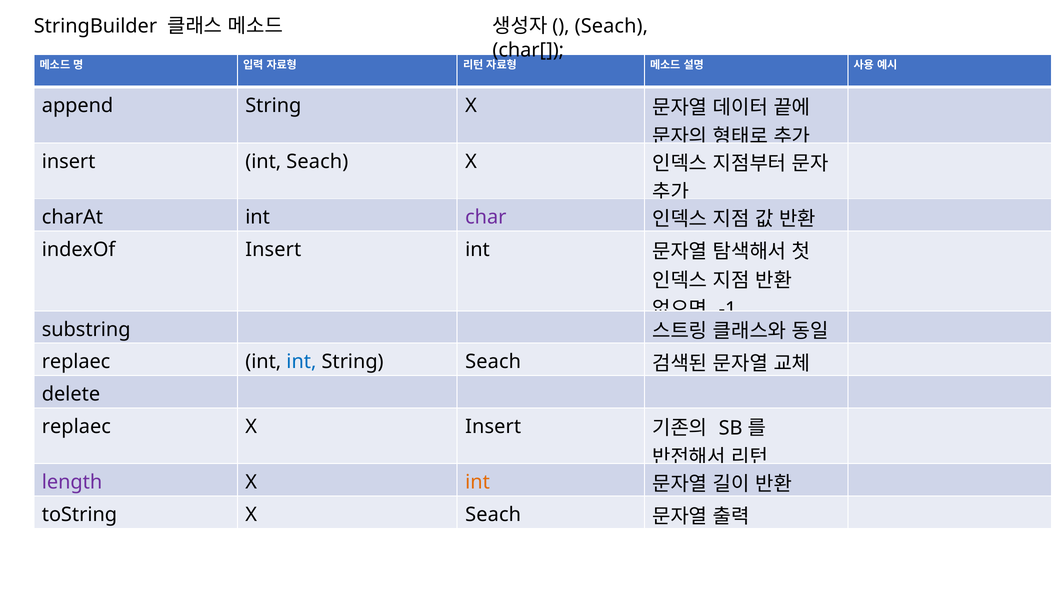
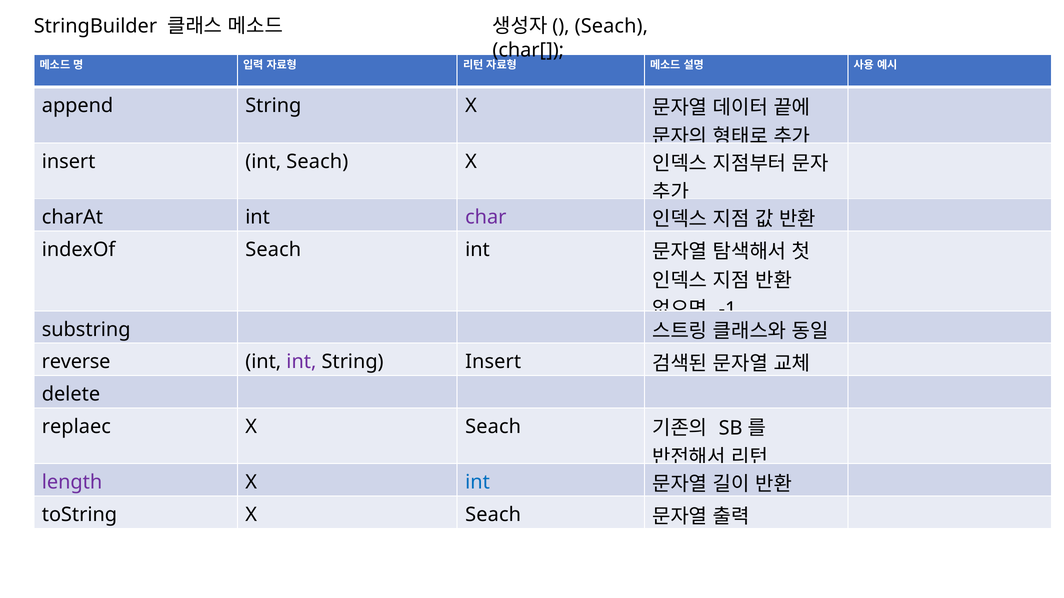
indexOf Insert: Insert -> Seach (273, 250)
replaec: replaec -> reverse (76, 362)
int colour: blue -> purple (301, 362)
String Seach: Seach -> Insert (493, 362)
Insert: Insert -> Seach (493, 427)
int colour: orange -> blue (478, 483)
